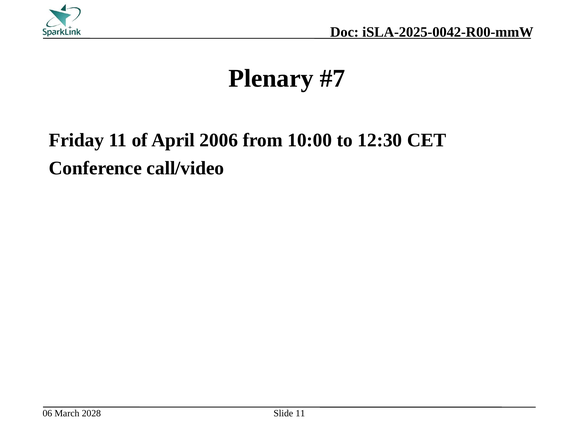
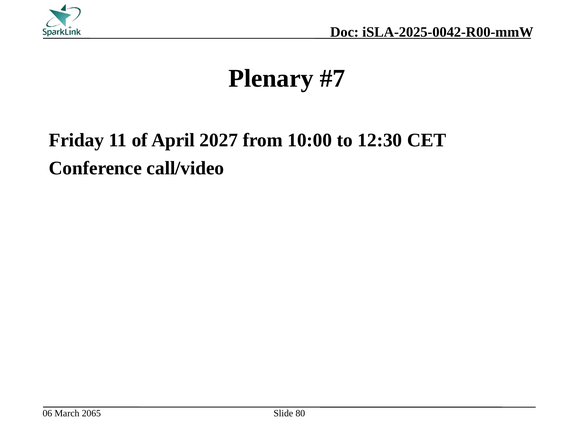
2006: 2006 -> 2027 (219, 140)
2028: 2028 -> 2065 (91, 413)
Slide 11: 11 -> 80 (300, 413)
